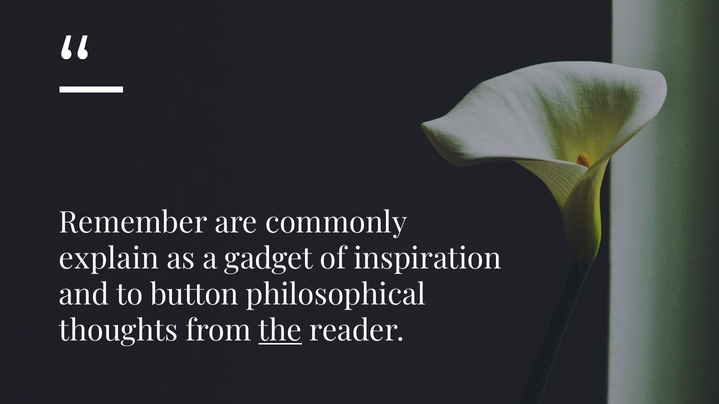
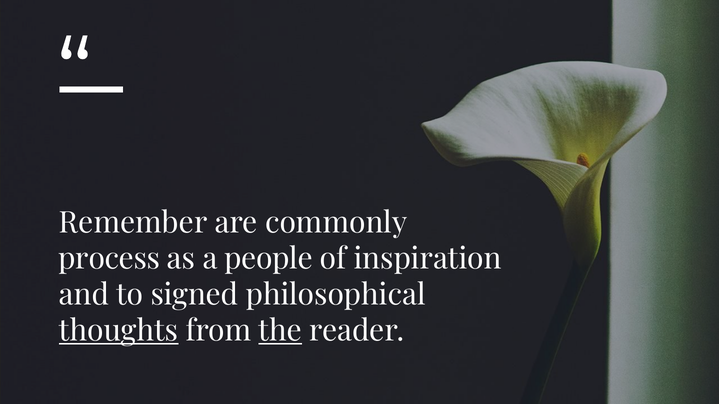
explain: explain -> process (109, 259)
gadget: gadget -> people (269, 259)
button: button -> signed (194, 295)
thoughts underline: none -> present (119, 331)
